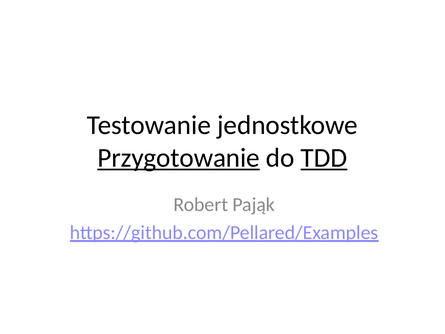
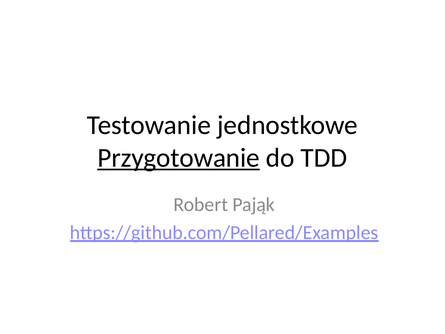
TDD underline: present -> none (324, 158)
